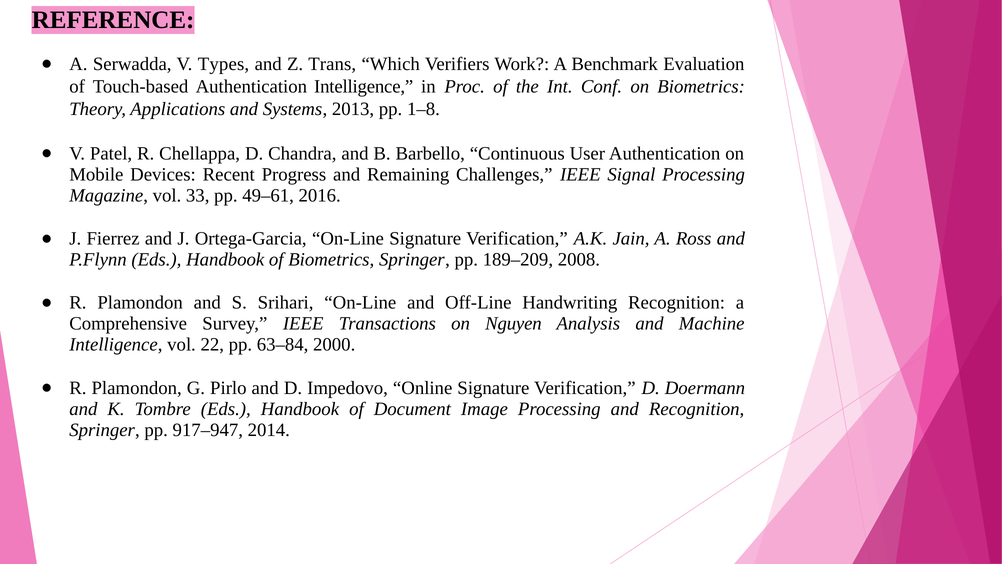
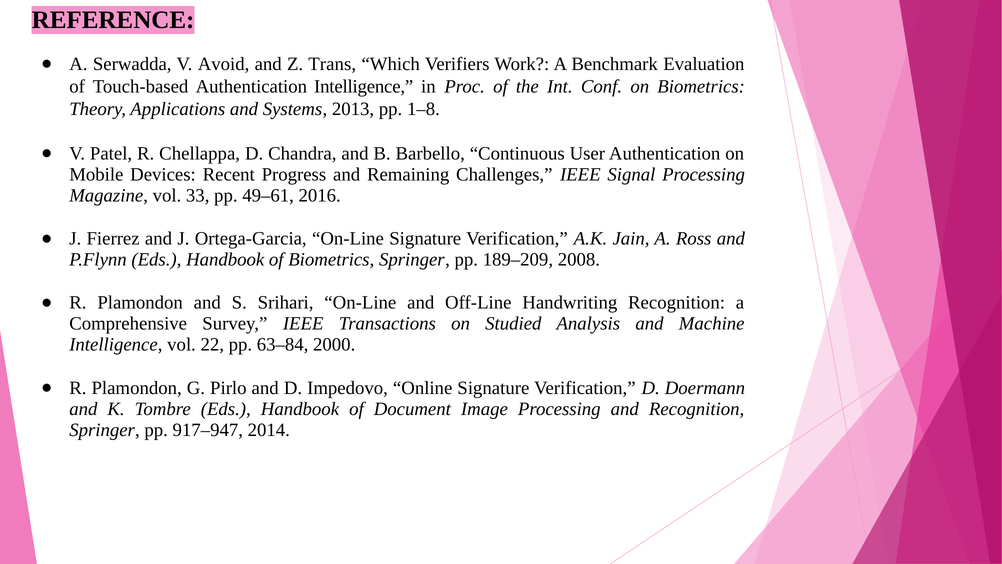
Types: Types -> Avoid (224, 64)
Nguyen: Nguyen -> Studied (513, 324)
